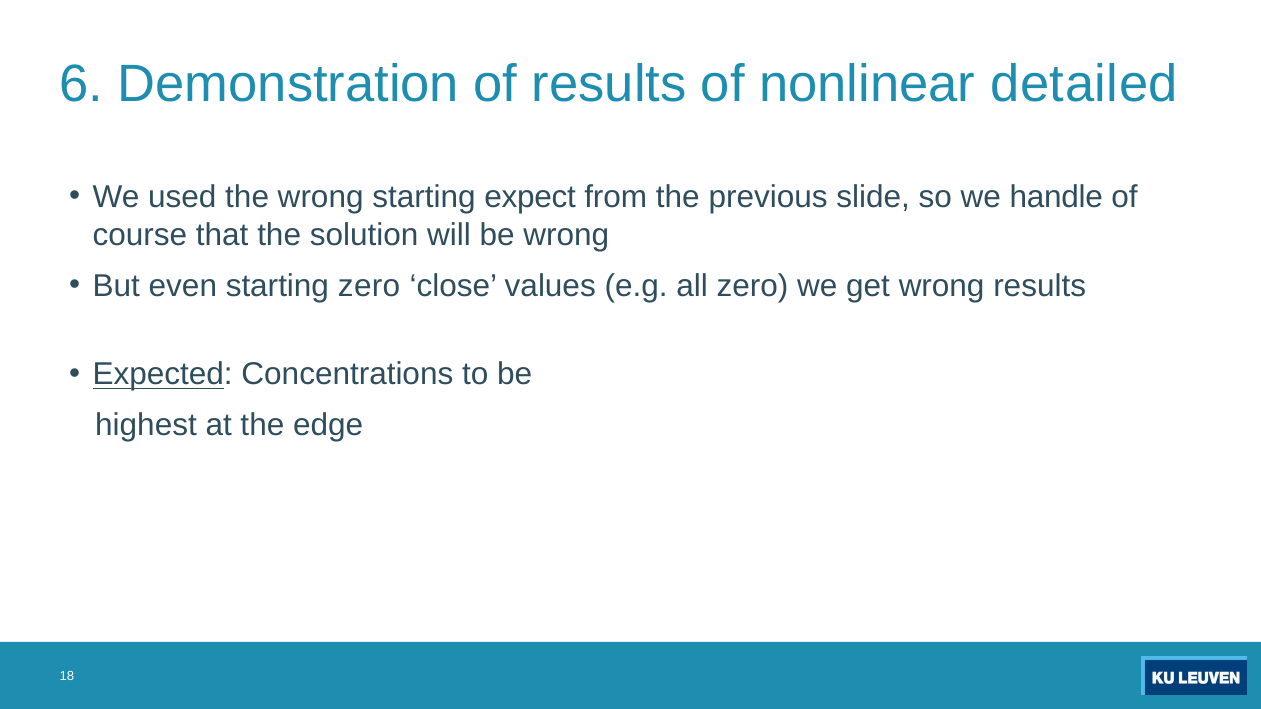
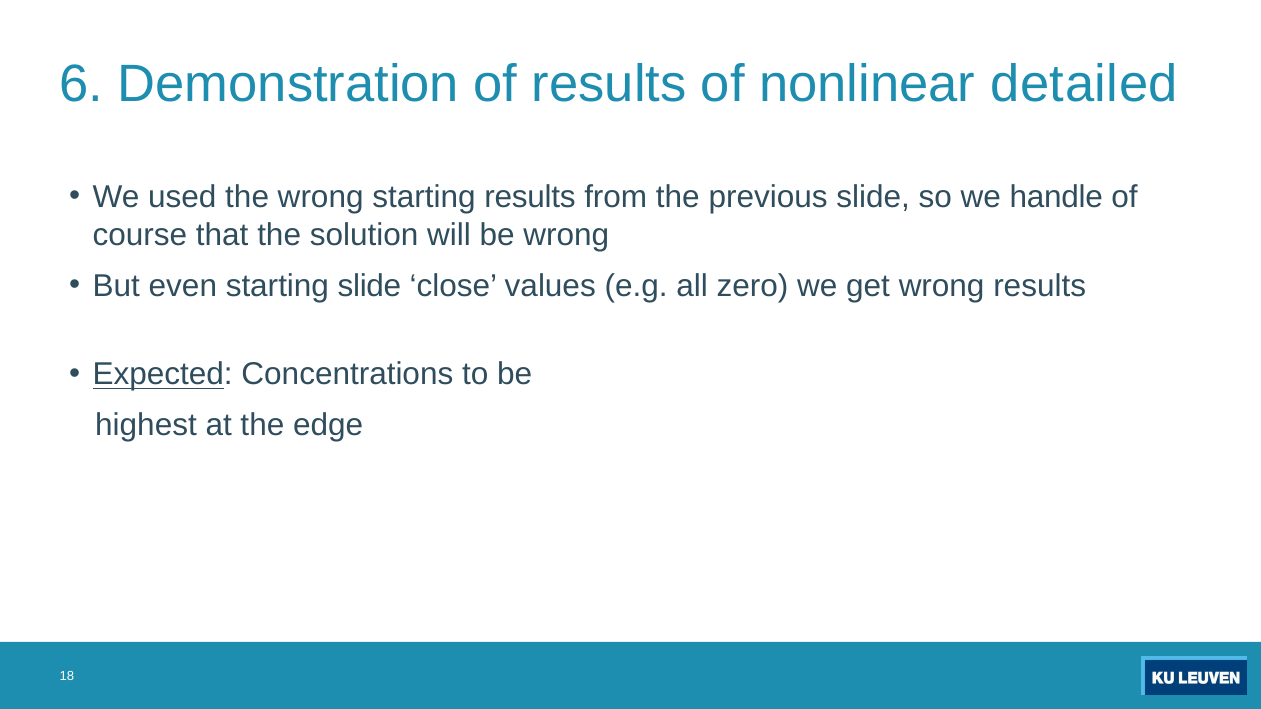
starting expect: expect -> results (530, 197)
starting zero: zero -> slide (369, 286)
